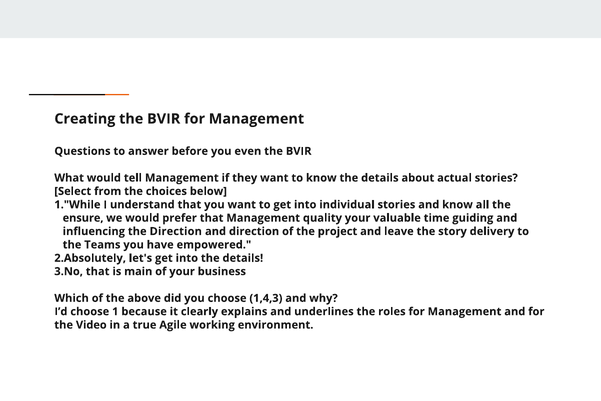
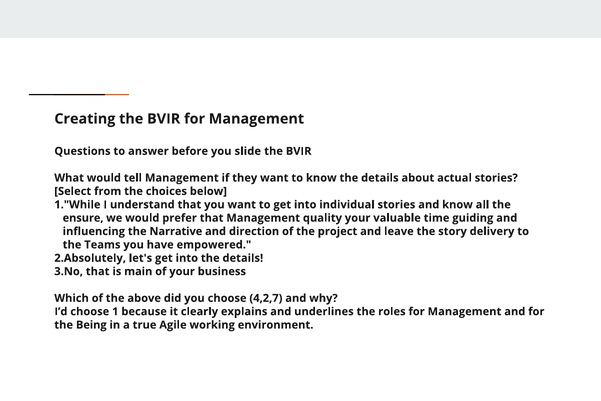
even: even -> slide (248, 151)
the Direction: Direction -> Narrative (176, 231)
1,4,3: 1,4,3 -> 4,2,7 (266, 298)
Video: Video -> Being (91, 325)
